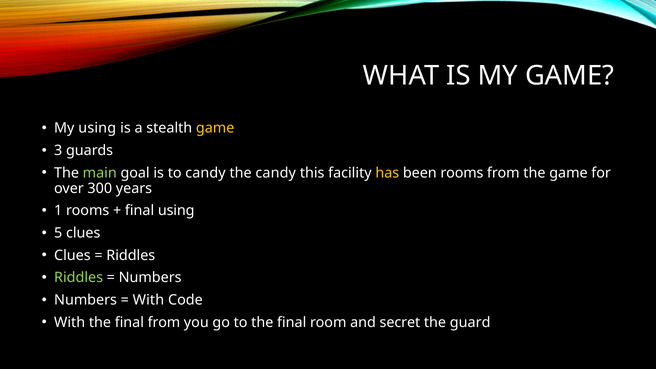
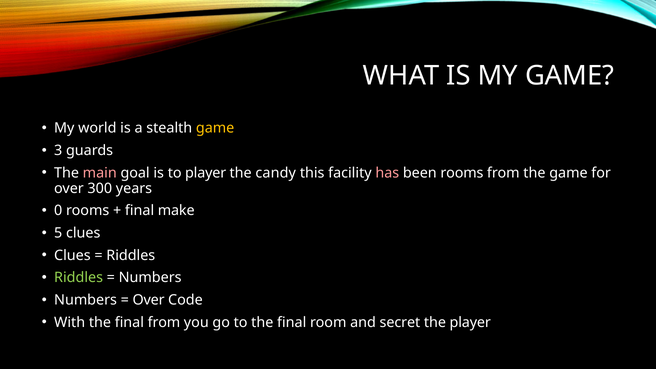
My using: using -> world (97, 128)
main colour: light green -> pink (100, 173)
to candy: candy -> player (206, 173)
has colour: yellow -> pink (387, 173)
1: 1 -> 0 (58, 211)
final using: using -> make (176, 211)
With: With -> Over (149, 300)
the guard: guard -> player (470, 322)
